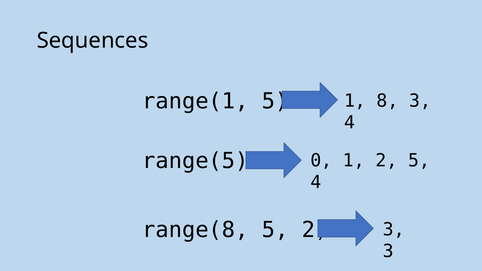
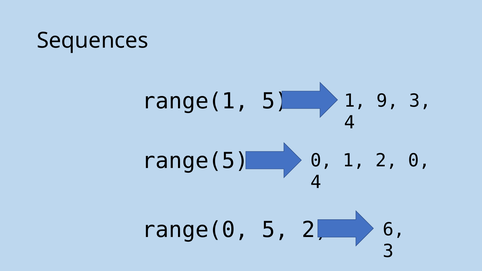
8: 8 -> 9 (388, 101)
2 5: 5 -> 0 (419, 161)
range(8: range(8 -> range(0 (195, 230)
3: 3 -> 6 (394, 230)
